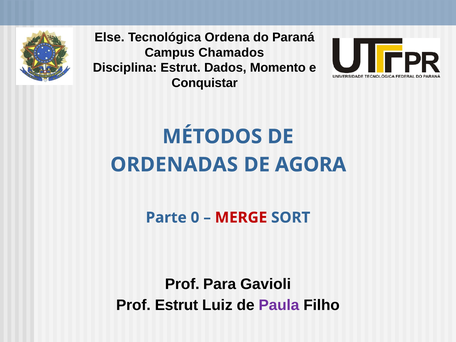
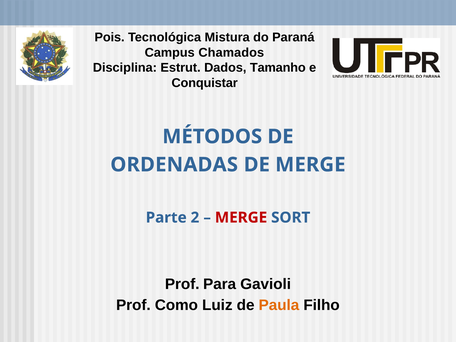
Else: Else -> Pois (110, 37)
Ordena: Ordena -> Mistura (227, 37)
Momento: Momento -> Tamanho (278, 68)
DE AGORA: AGORA -> MERGE (310, 165)
0: 0 -> 2 (195, 218)
Prof Estrut: Estrut -> Como (176, 305)
Paula colour: purple -> orange (279, 305)
